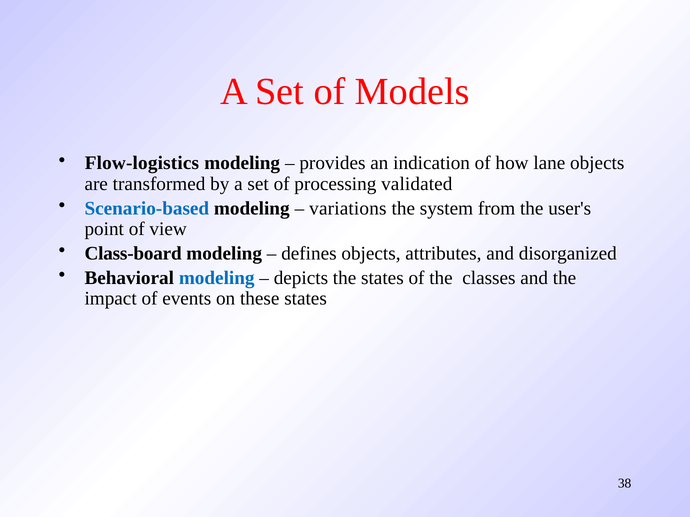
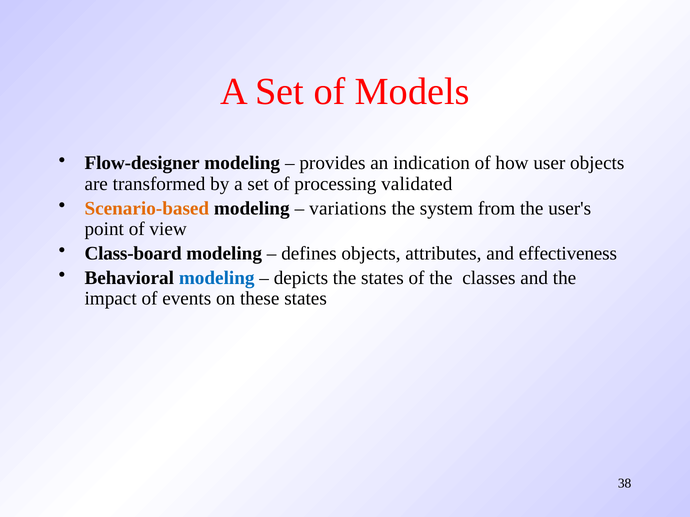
Flow-logistics: Flow-logistics -> Flow-designer (142, 163)
lane: lane -> user (549, 163)
Scenario-based colour: blue -> orange (147, 208)
disorganized: disorganized -> effectiveness (568, 254)
